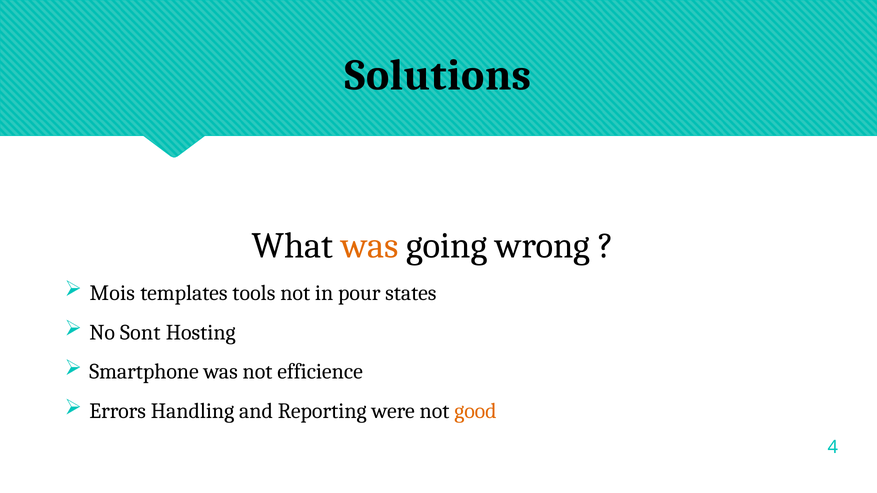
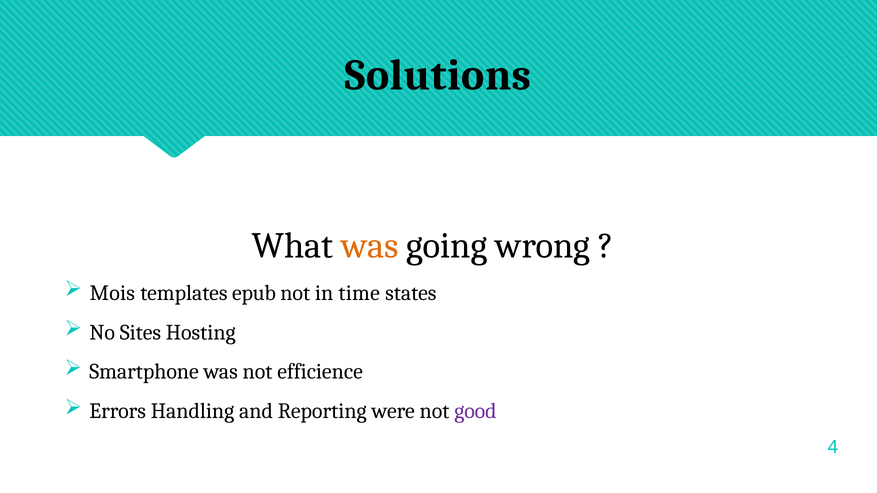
tools: tools -> epub (254, 293)
pour: pour -> time (359, 293)
Sont: Sont -> Sites (140, 332)
good colour: orange -> purple (475, 411)
